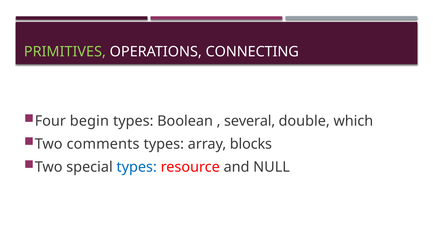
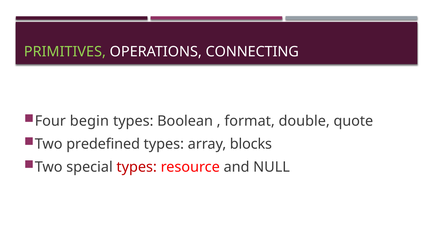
several: several -> format (250, 121)
which: which -> quote (353, 121)
comments: comments -> predefined (103, 144)
types colour: blue -> red (137, 167)
